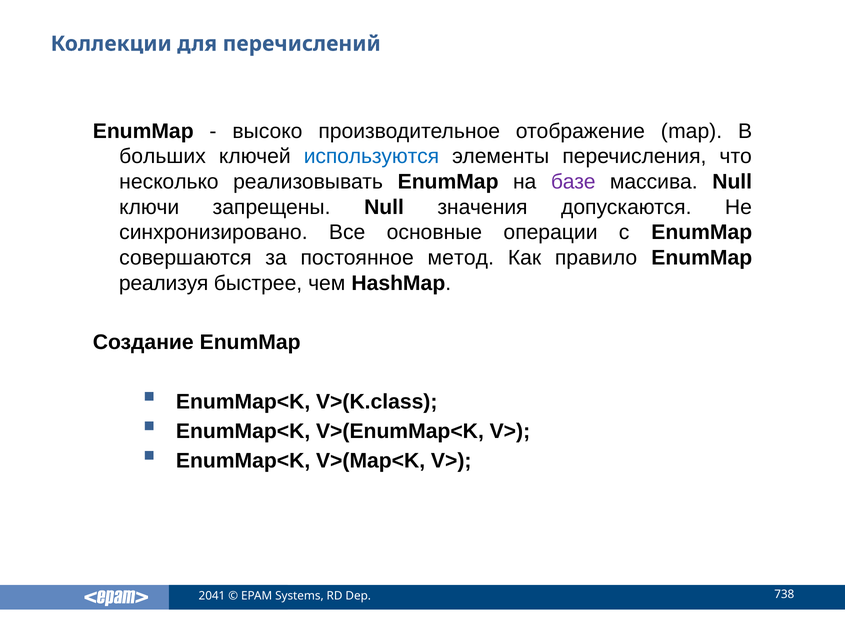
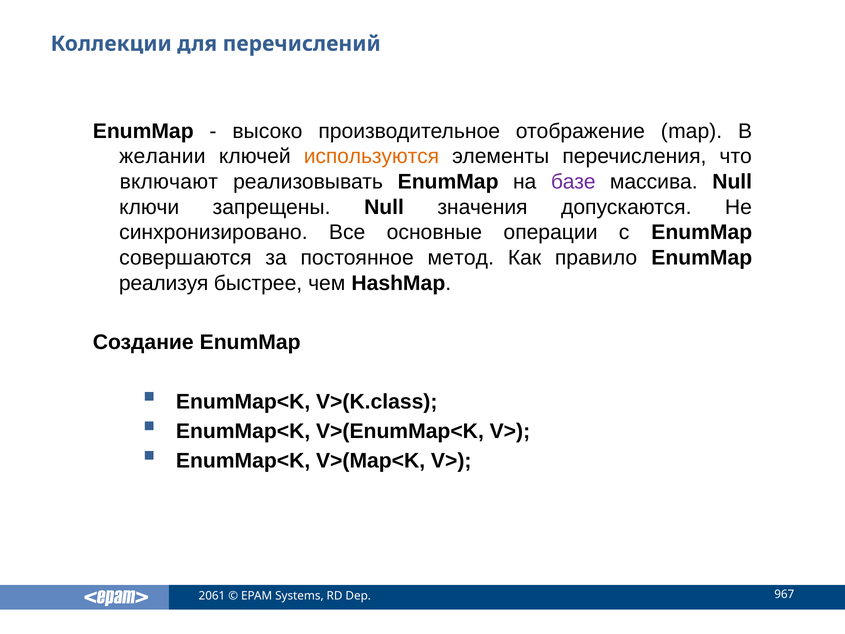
больших: больших -> желании (162, 156)
используются colour: blue -> orange (371, 156)
несколько: несколько -> включают (169, 182)
2041: 2041 -> 2061 (212, 596)
738: 738 -> 967 (784, 594)
